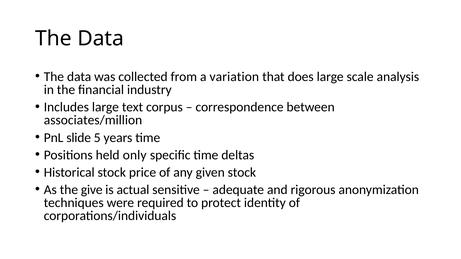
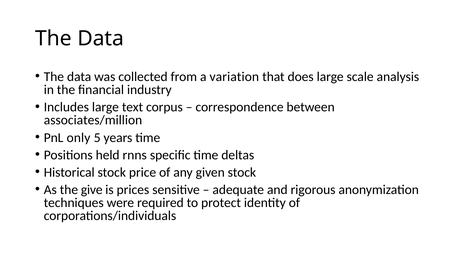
slide: slide -> only (79, 138)
only: only -> rnns (135, 155)
actual: actual -> prices (133, 190)
